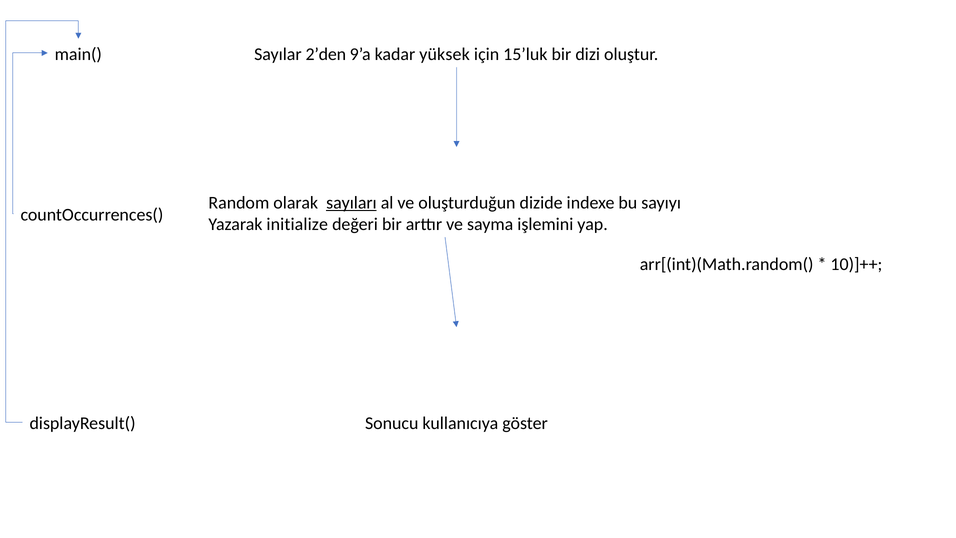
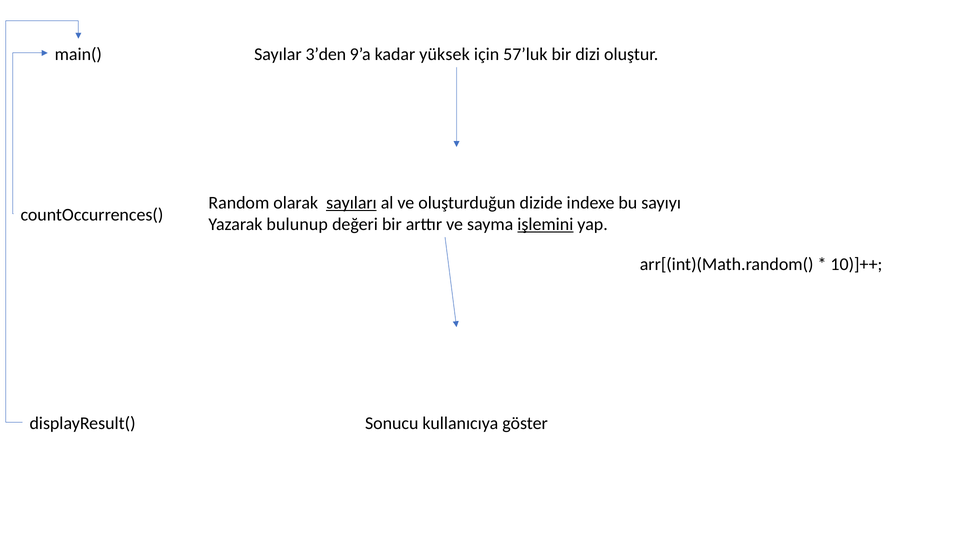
2’den: 2’den -> 3’den (326, 54)
15’luk: 15’luk -> 57’luk (525, 54)
initialize: initialize -> bulunup (297, 224)
işlemini underline: none -> present (545, 224)
